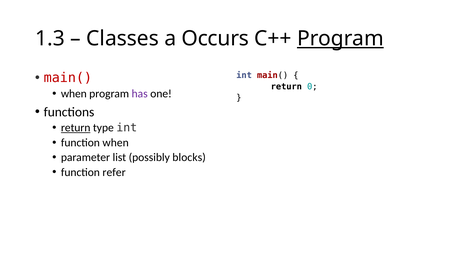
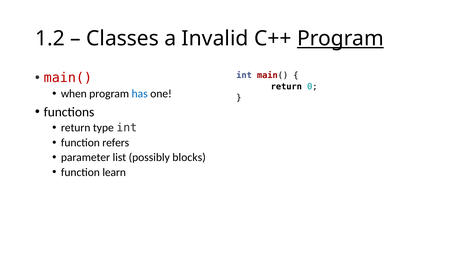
1.3: 1.3 -> 1.2 (50, 39)
Occurs: Occurs -> Invalid (215, 39)
has colour: purple -> blue (140, 94)
return underline: present -> none (76, 128)
function when: when -> refers (116, 143)
refer: refer -> learn (114, 172)
